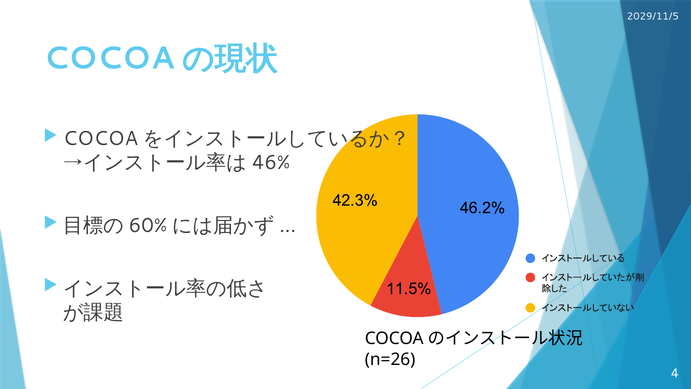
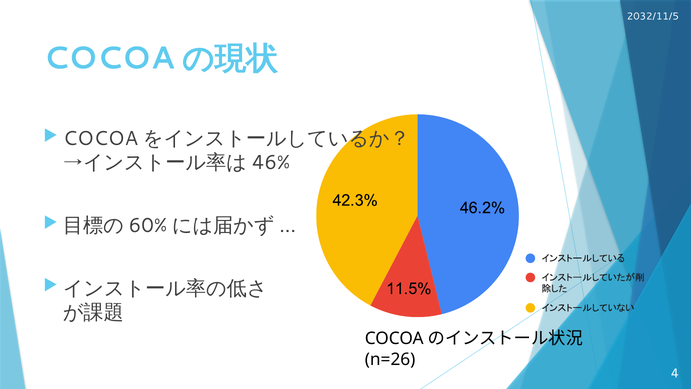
2029/11/5: 2029/11/5 -> 2032/11/5 (653, 16)
